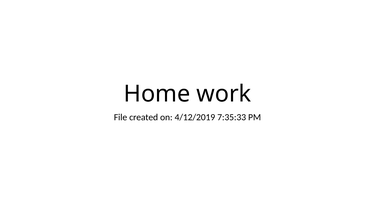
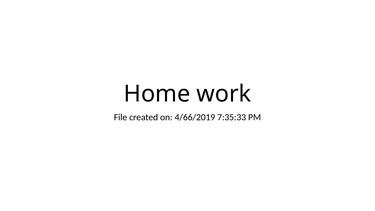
4/12/2019: 4/12/2019 -> 4/66/2019 (195, 117)
